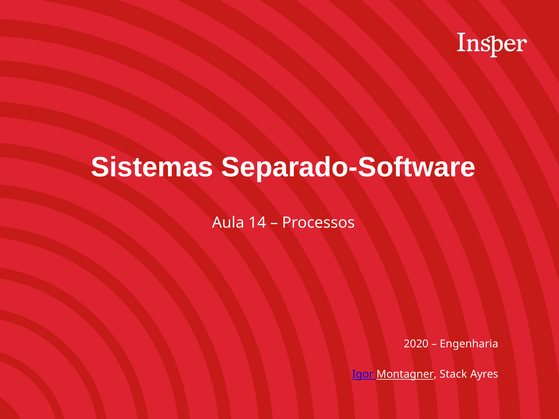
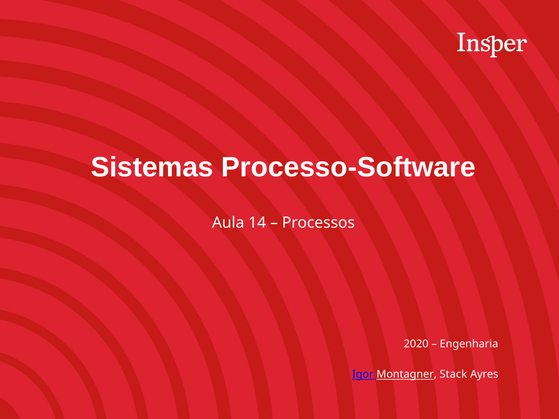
Separado-Software: Separado-Software -> Processo-Software (349, 167)
